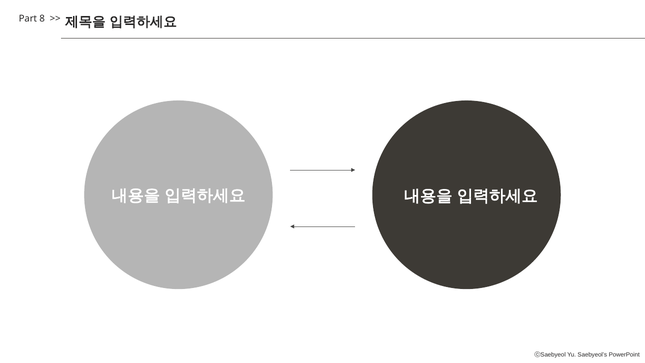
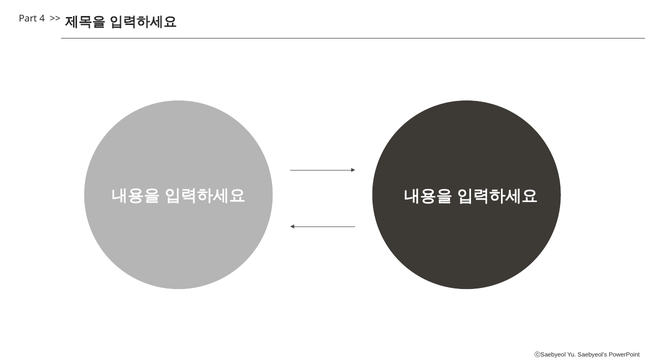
8: 8 -> 4 (42, 19)
